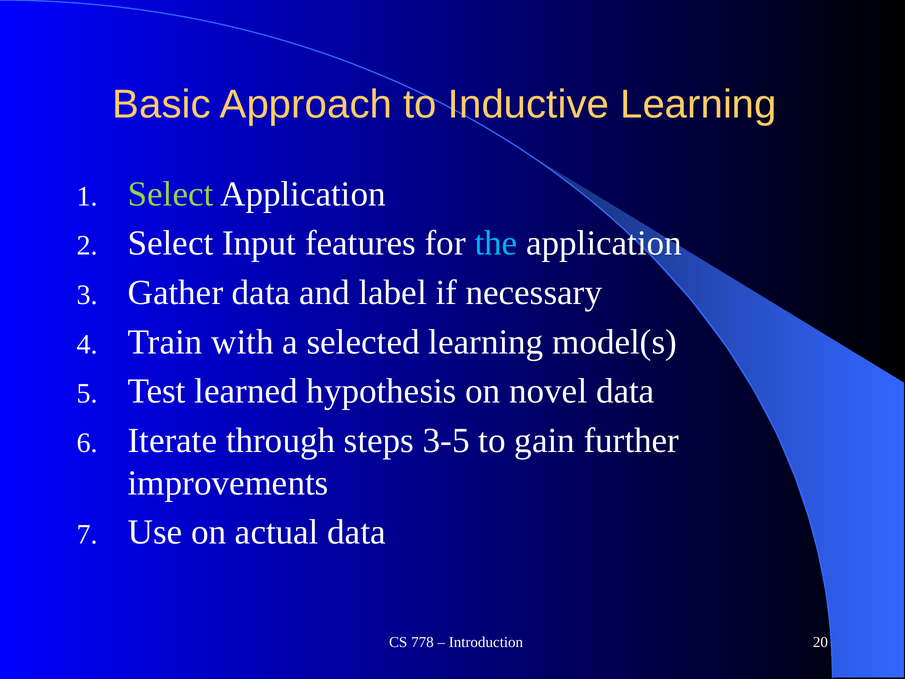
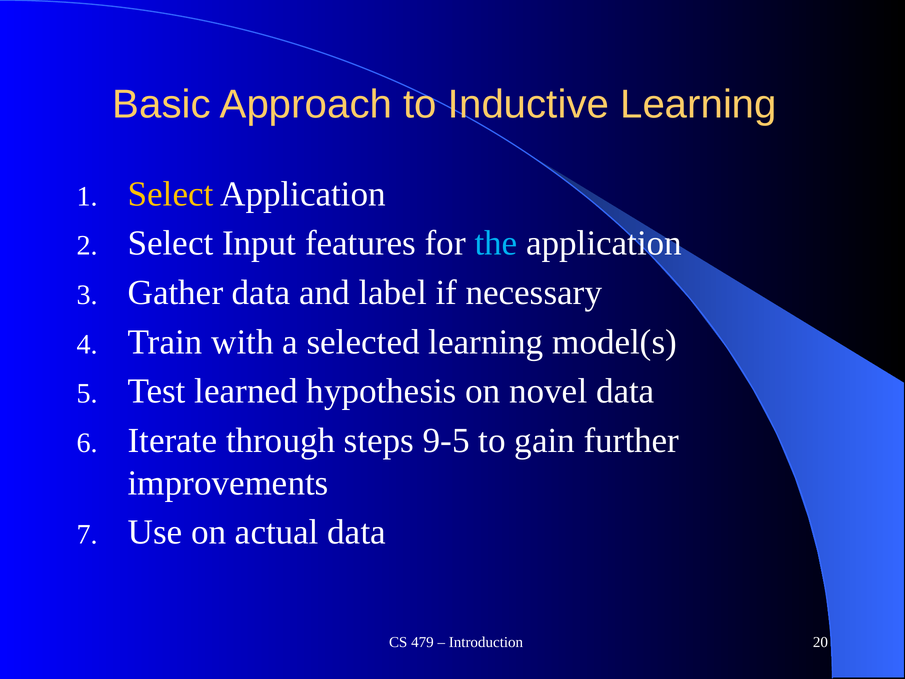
Select colour: light green -> yellow (171, 194)
3-5: 3-5 -> 9-5 (446, 440)
778: 778 -> 479 (422, 642)
